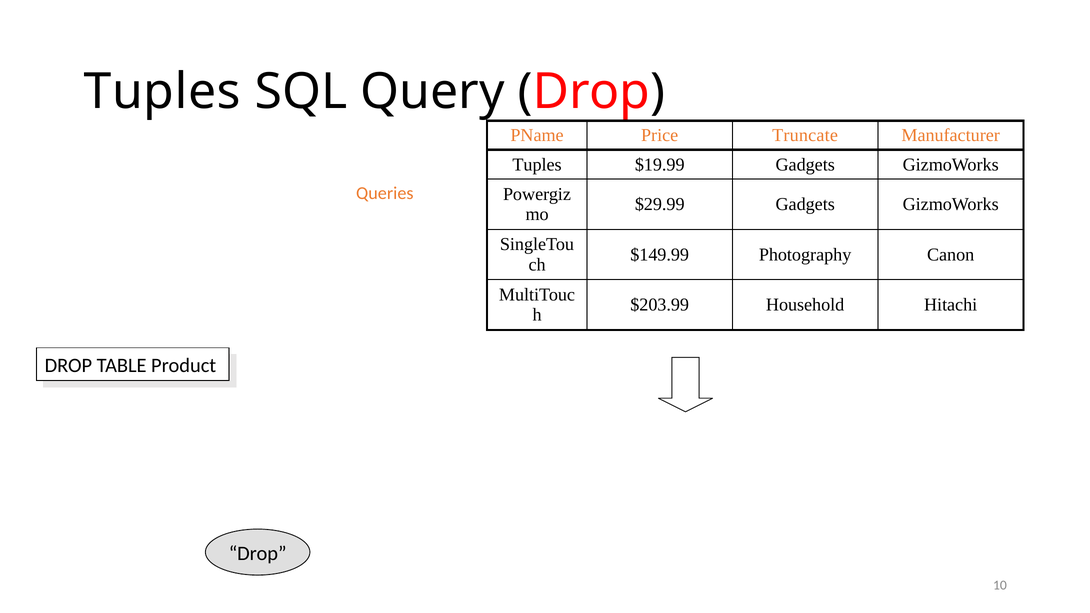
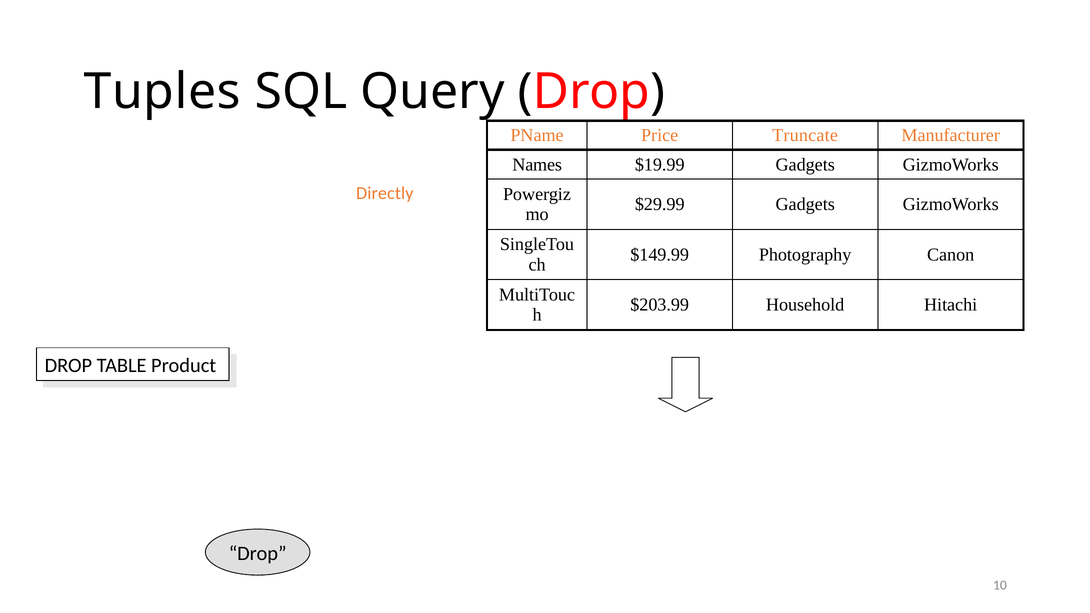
Tuples: Tuples -> Names (537, 165)
Queries: Queries -> Directly (385, 193)
